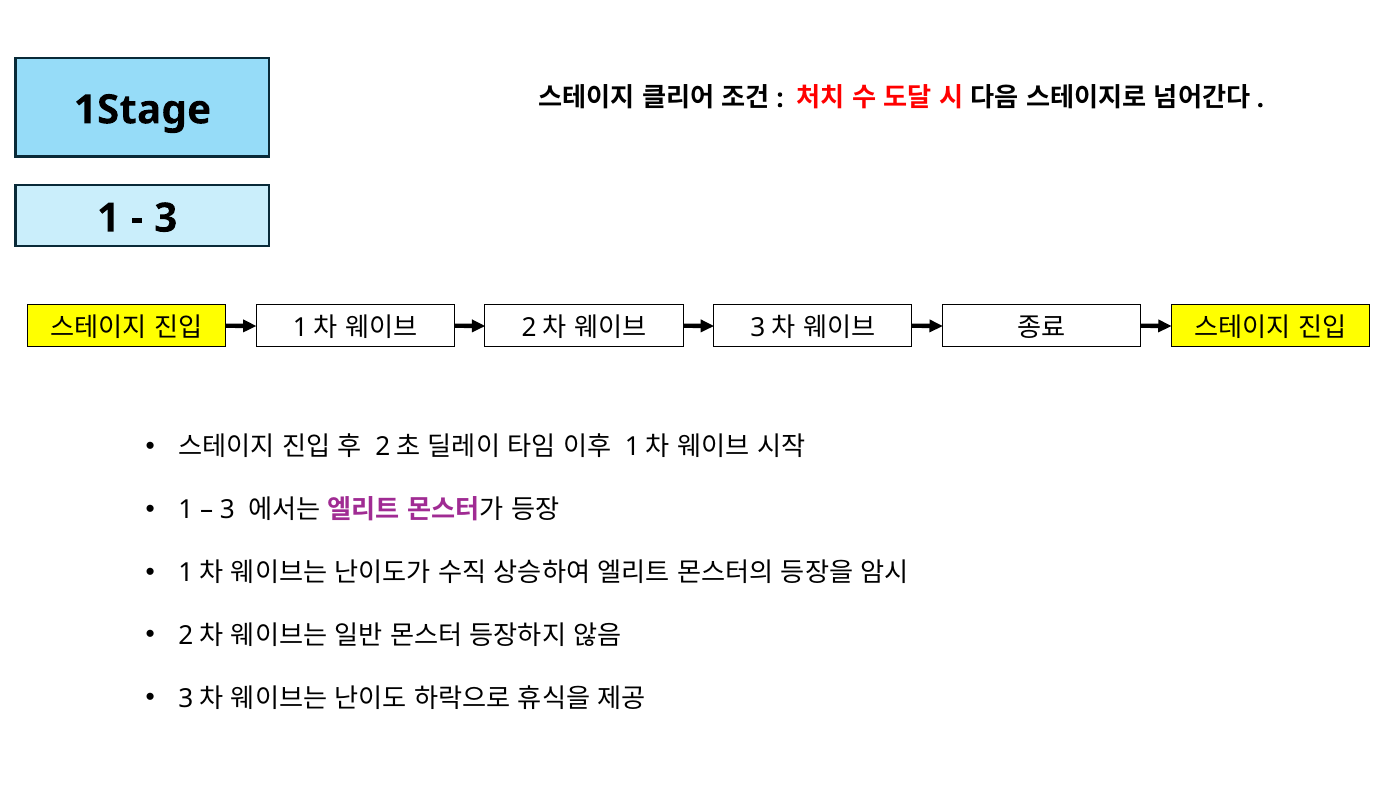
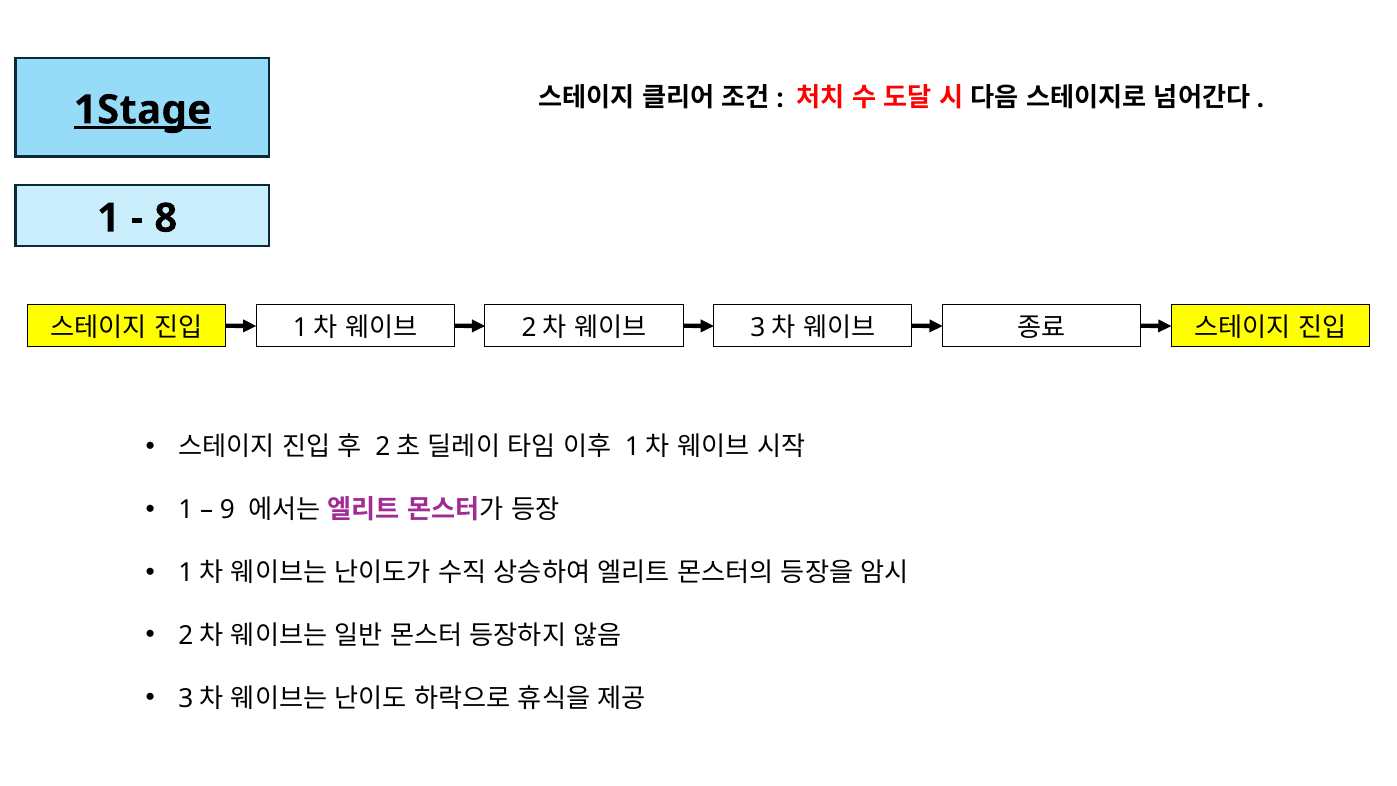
1Stage underline: none -> present (143, 110)
3: 3 -> 8 (166, 218)
3: 3 -> 9 (227, 510)
